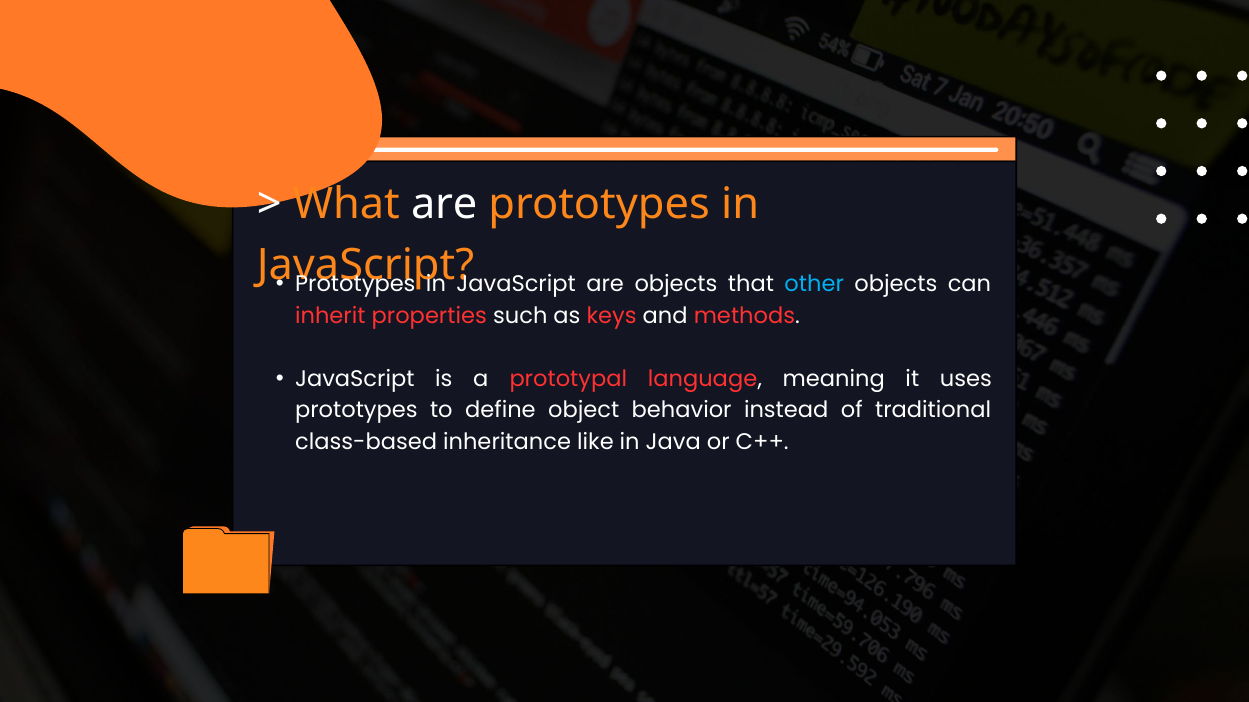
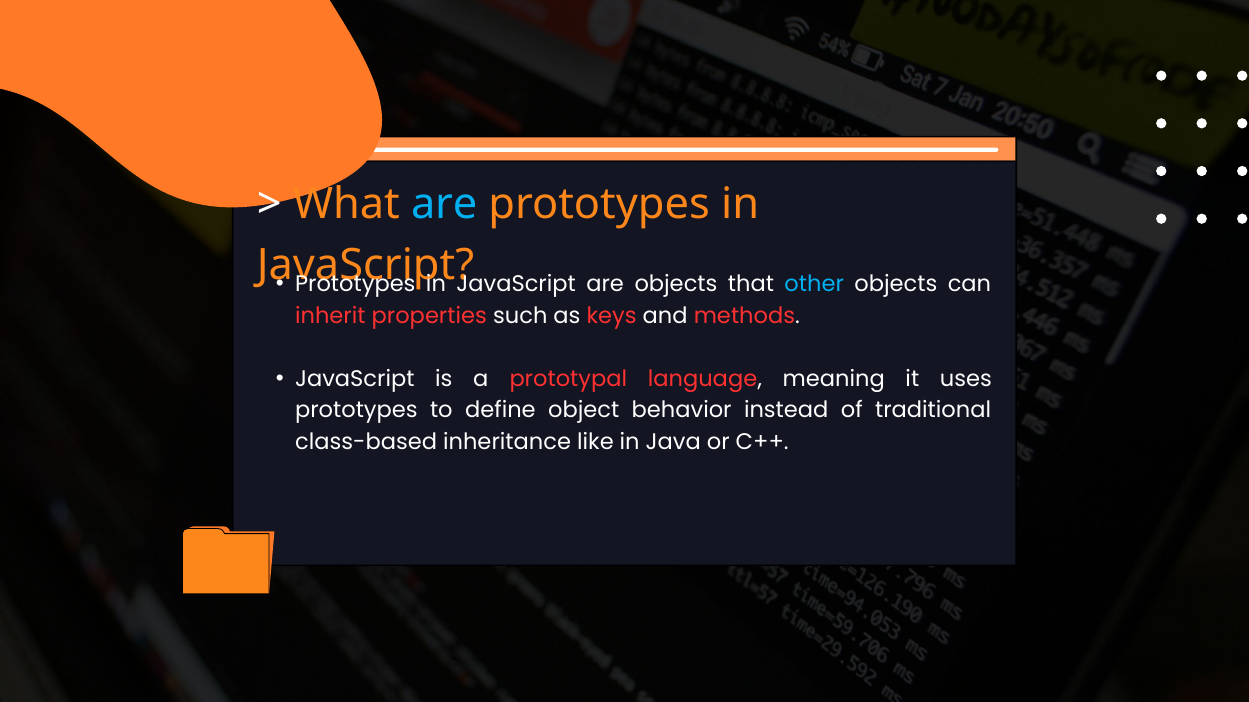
are colour: white -> light blue (444, 204)
